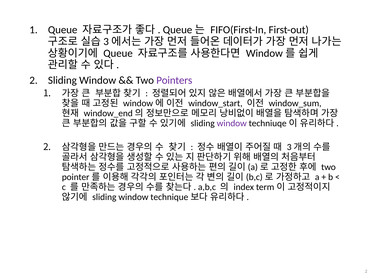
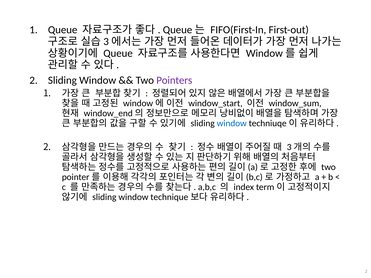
window colour: purple -> blue (232, 123)
